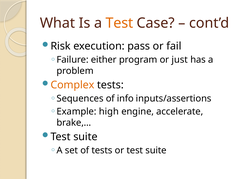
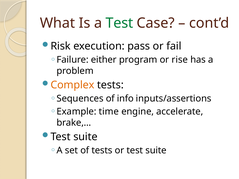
Test colour: orange -> green (119, 23)
just: just -> rise (180, 60)
high: high -> time (109, 112)
